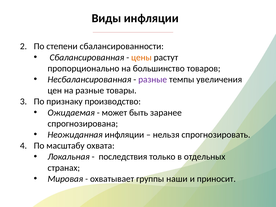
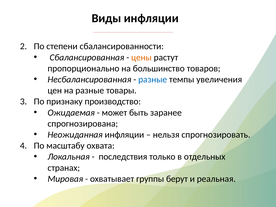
разные colour: purple -> blue (153, 79)
наши: наши -> берут (177, 179)
приносит: приносит -> реальная (216, 179)
